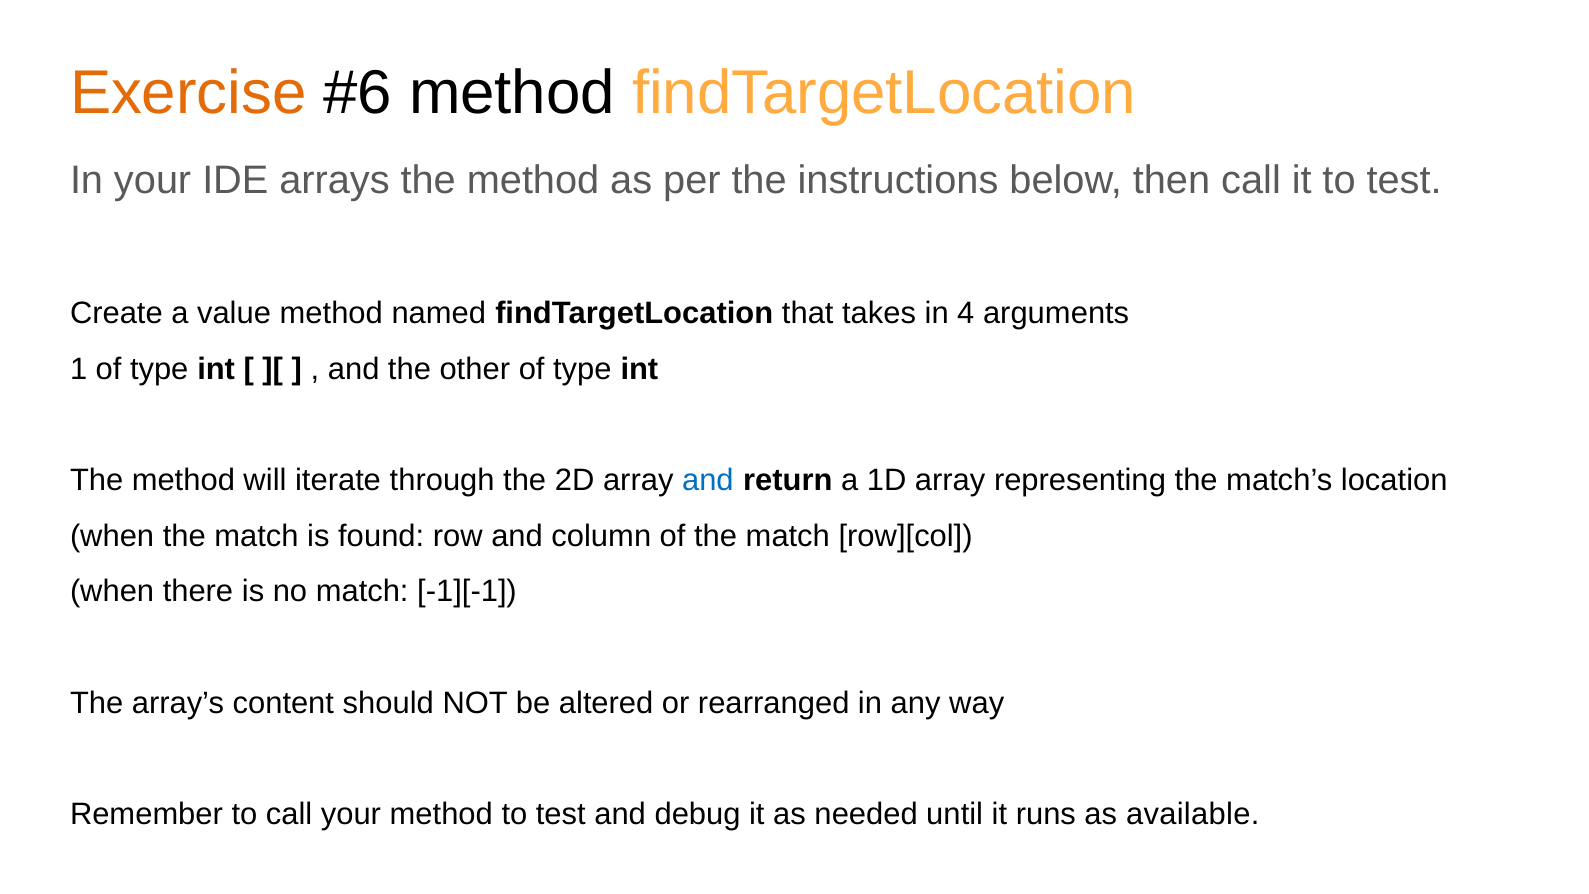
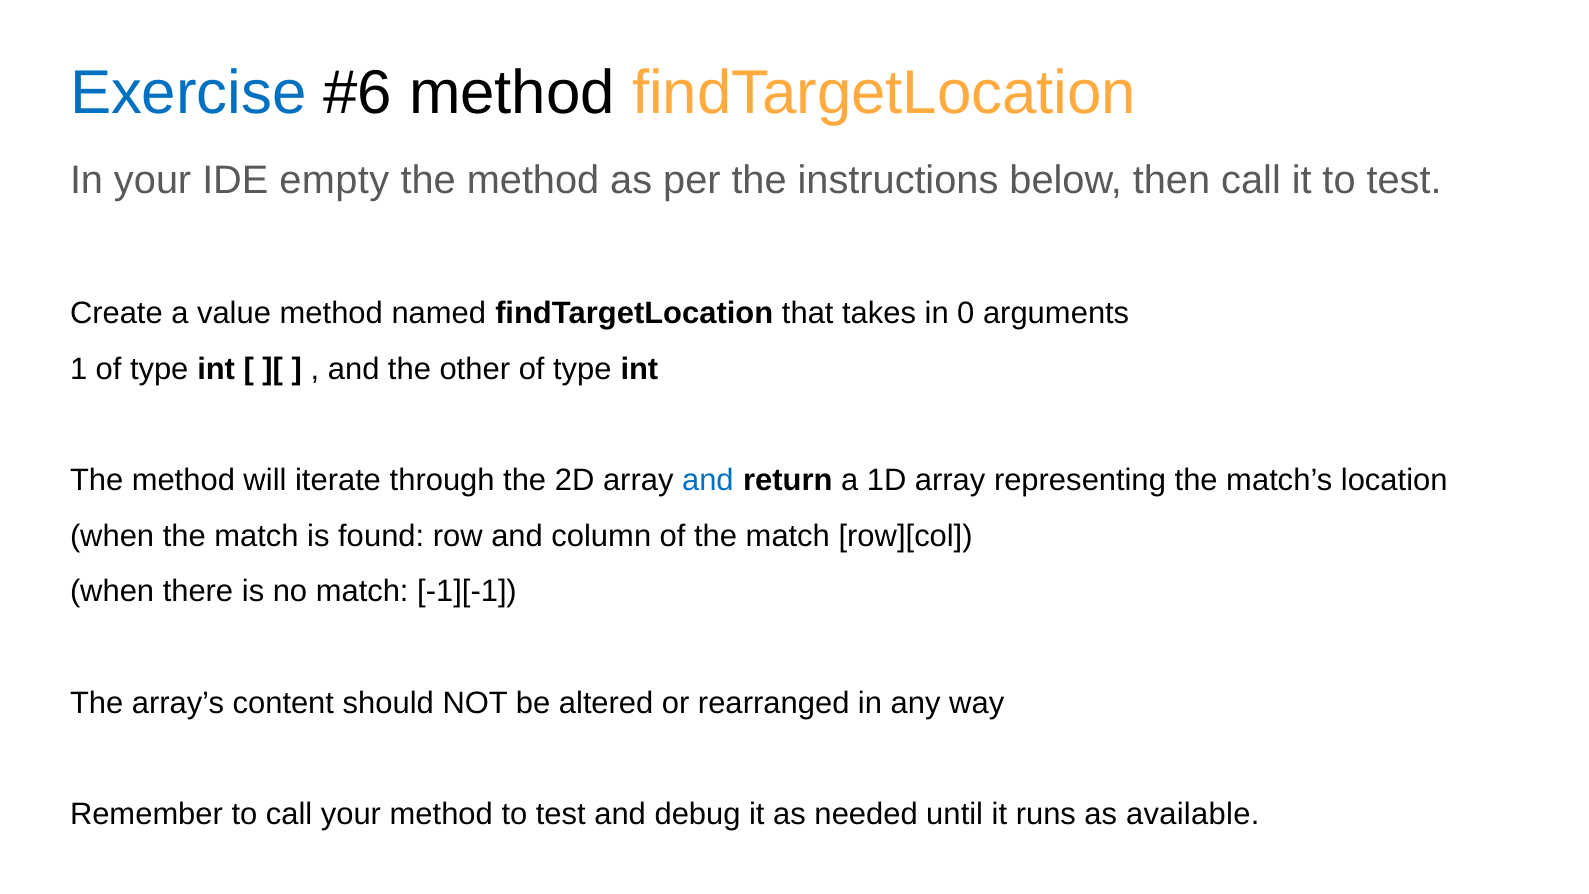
Exercise colour: orange -> blue (188, 93)
arrays: arrays -> empty (334, 180)
4: 4 -> 0 (966, 313)
